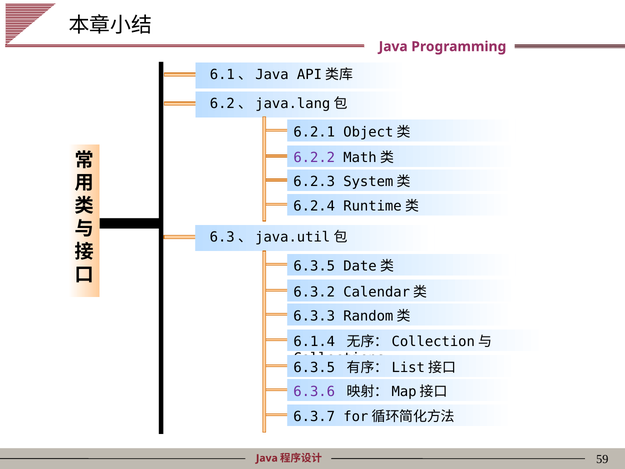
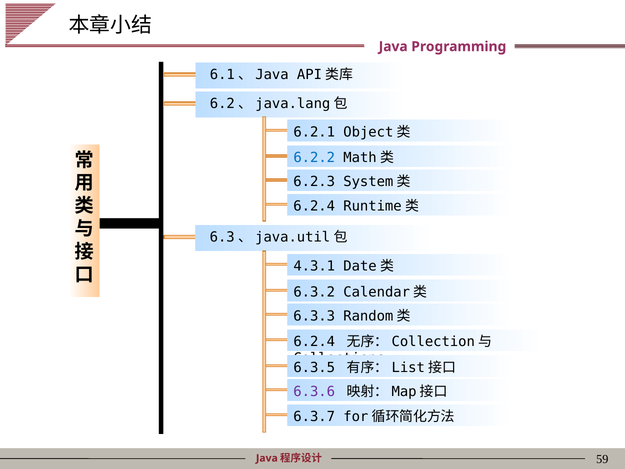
6.2.2 colour: purple -> blue (314, 158)
6.3.5: 6.3.5 -> 4.3.1 (314, 266)
6.1.4: 6.1.4 -> 6.2.4 (314, 341)
